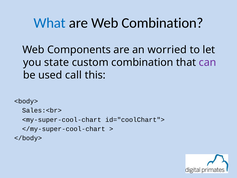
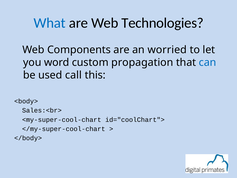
Web Combination: Combination -> Technologies (163, 23)
state: state -> word (57, 62)
custom combination: combination -> propagation (142, 62)
can colour: purple -> blue (208, 62)
